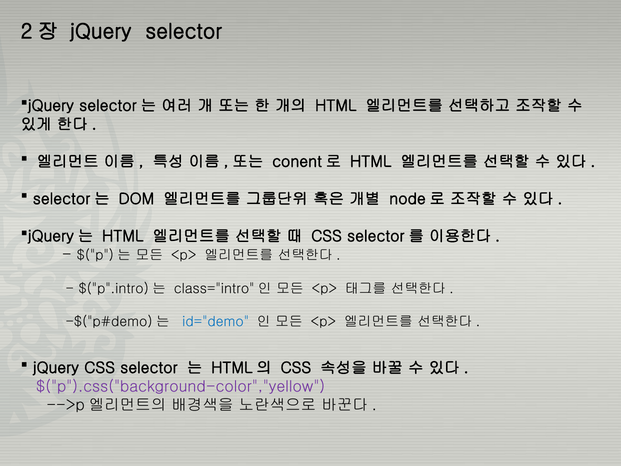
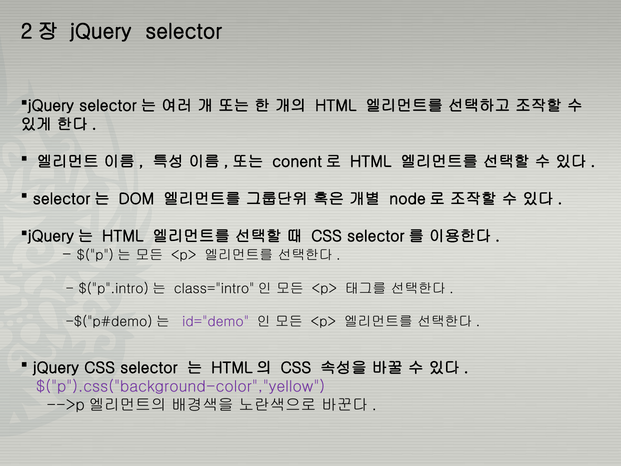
id="demo colour: blue -> purple (216, 322)
